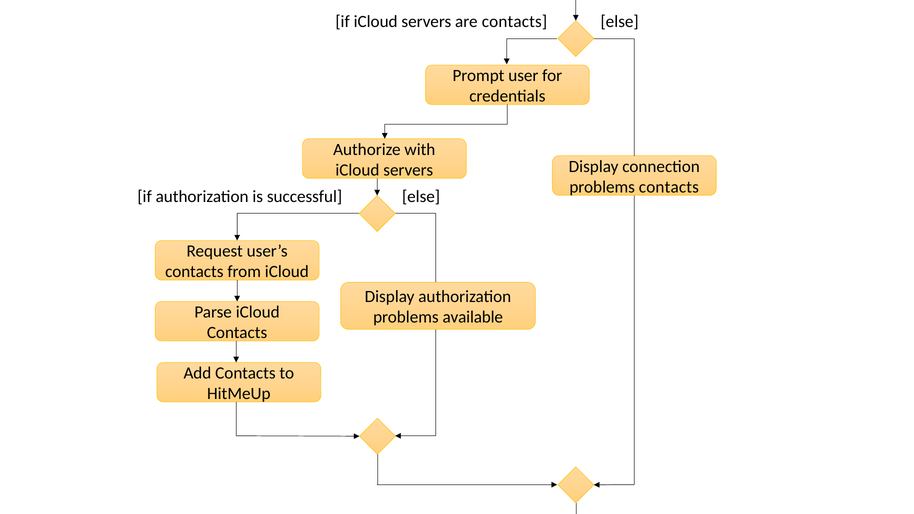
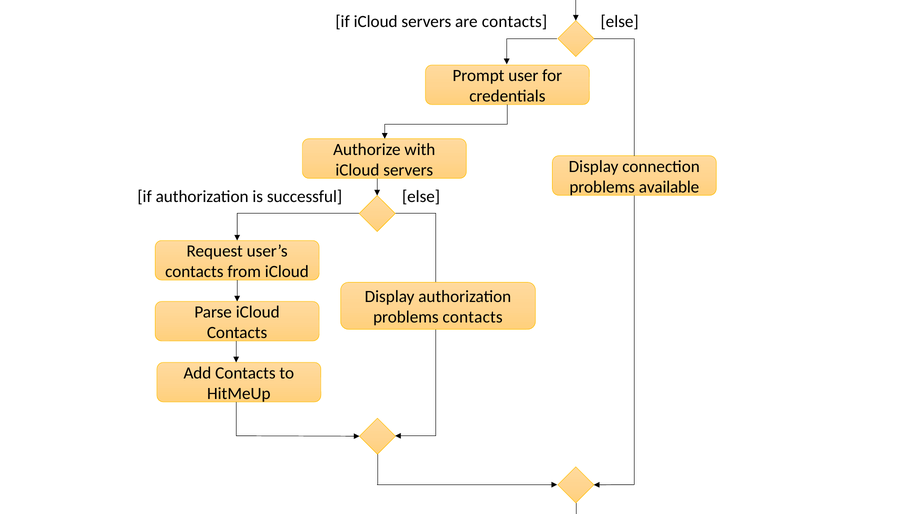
problems contacts: contacts -> available (669, 187)
problems available: available -> contacts (473, 317)
